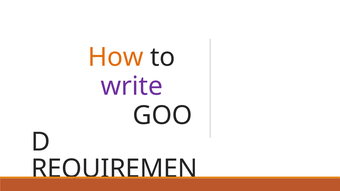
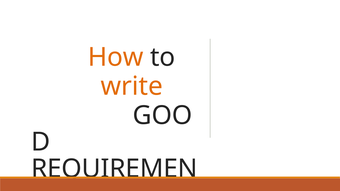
write colour: purple -> orange (132, 86)
